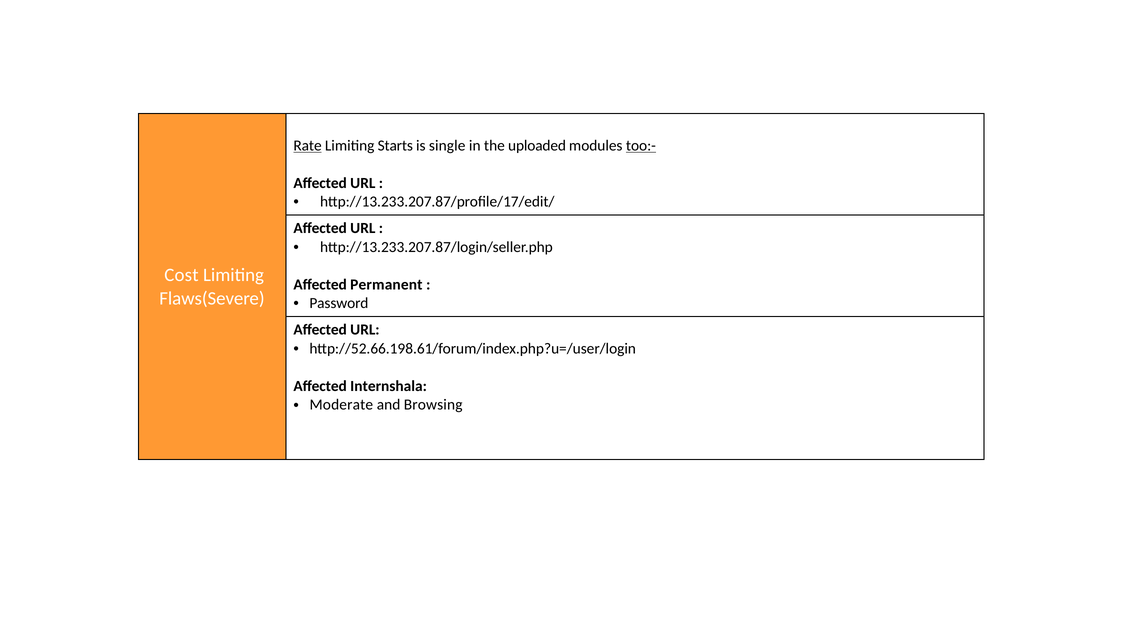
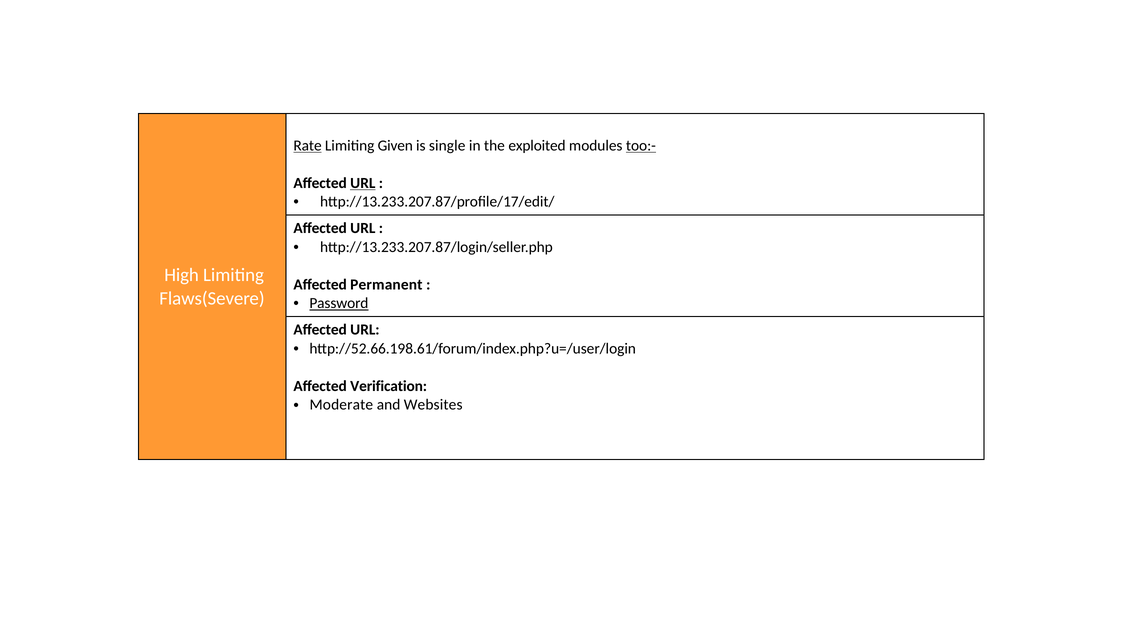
Starts: Starts -> Given (395, 146)
uploaded: uploaded -> exploited (537, 146)
URL underline: none -> present (363, 183)
Cost: Cost -> High (182, 275)
Password underline: none -> present (339, 303)
Internshala: Internshala -> Verification (389, 386)
Browsing: Browsing -> Websites (433, 405)
